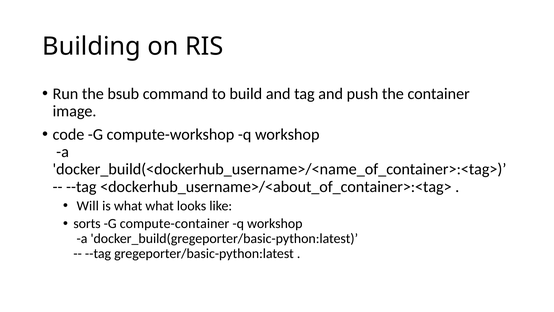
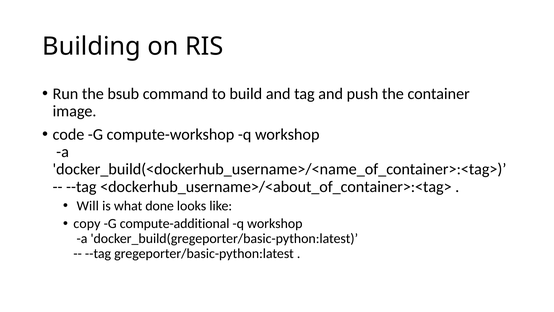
what what: what -> done (160, 206)
sorts: sorts -> copy (87, 223)
compute-container: compute-container -> compute-additional (175, 223)
